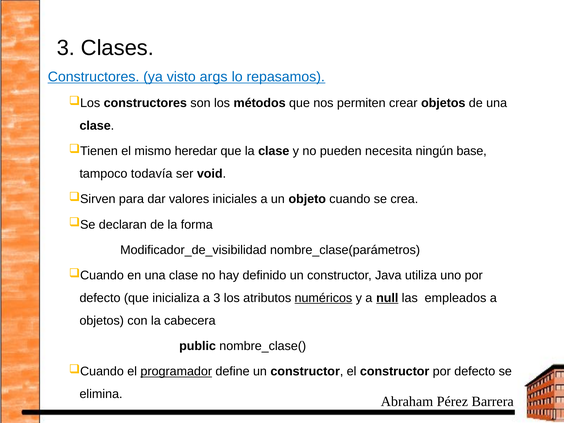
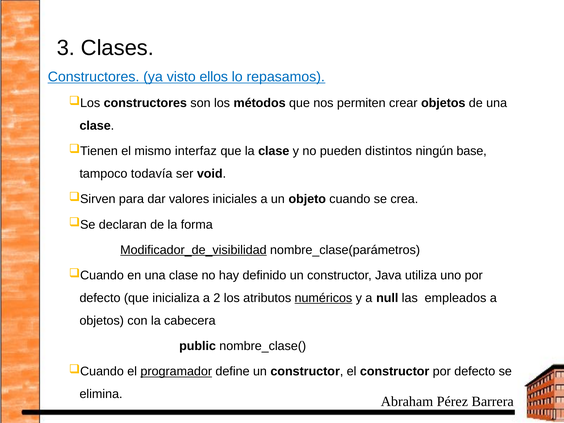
args: args -> ellos (214, 77)
heredar: heredar -> interfaz (196, 151)
necesita: necesita -> distintos (389, 151)
Modificador_de_visibilidad underline: none -> present (193, 250)
a 3: 3 -> 2 (217, 298)
null underline: present -> none (387, 298)
